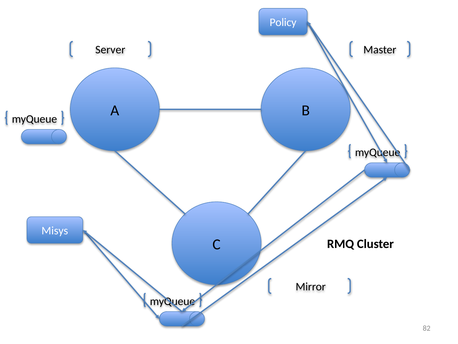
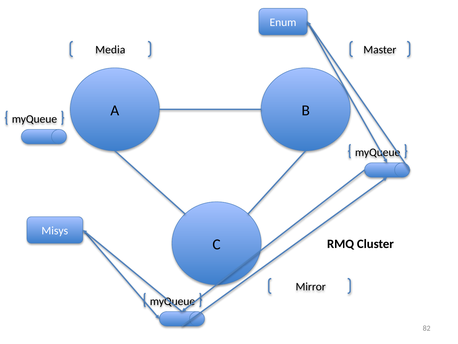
Policy: Policy -> Enum (283, 22)
Server: Server -> Media (110, 50)
